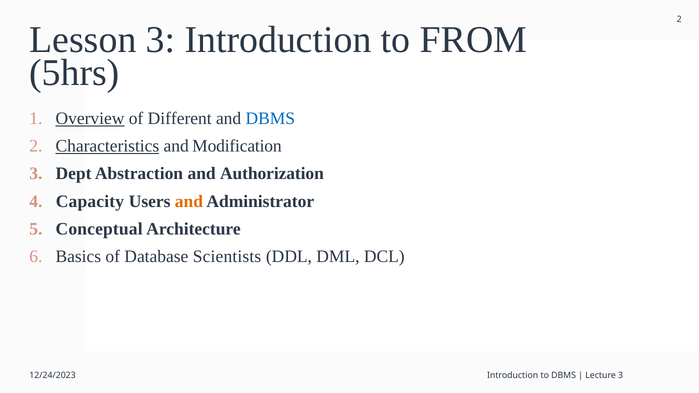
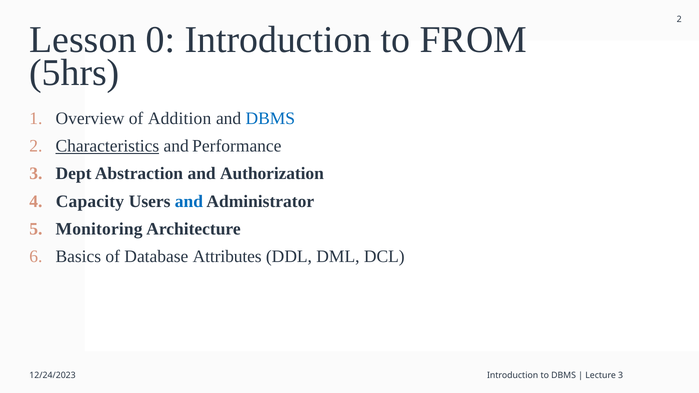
Lesson 3: 3 -> 0 (160, 40)
Overview underline: present -> none (90, 118)
Different: Different -> Addition (180, 118)
Modification: Modification -> Performance (237, 146)
and colour: orange -> blue (189, 201)
Conceptual: Conceptual -> Monitoring (99, 229)
Scientists: Scientists -> Attributes (227, 257)
